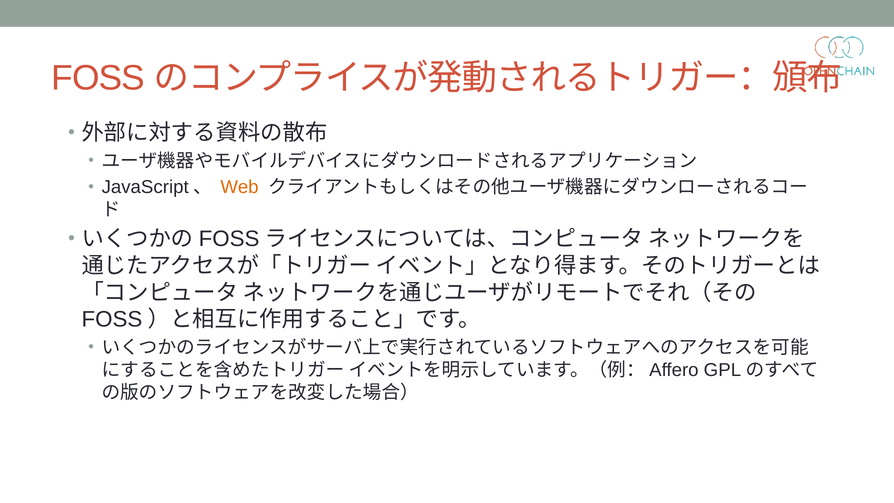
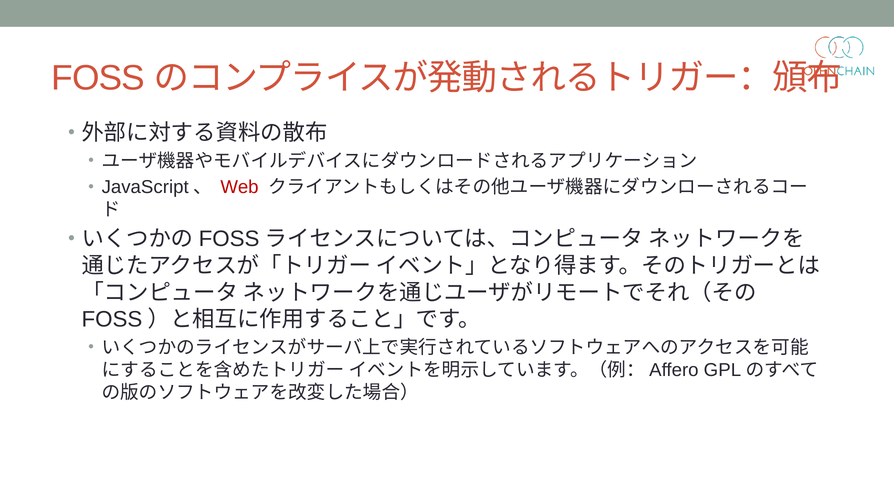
Web colour: orange -> red (240, 187)
